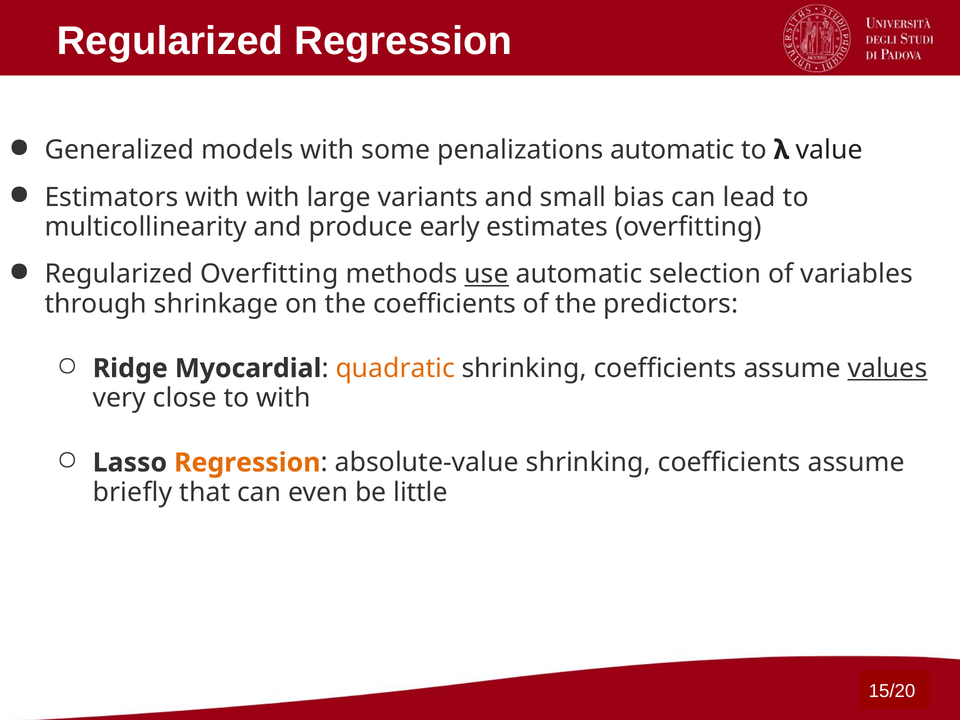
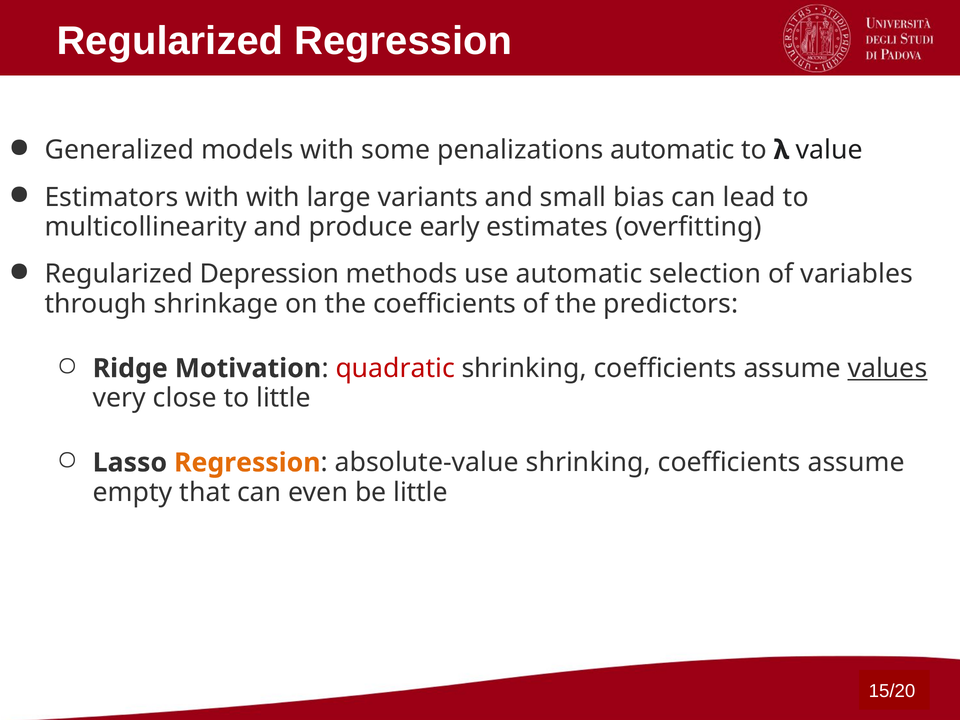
Regularized Overfitting: Overfitting -> Depression (270, 274)
use underline: present -> none (487, 274)
Myocardial: Myocardial -> Motivation (248, 368)
quadratic colour: orange -> red (395, 368)
to with: with -> little (284, 398)
briefly: briefly -> empty (133, 492)
